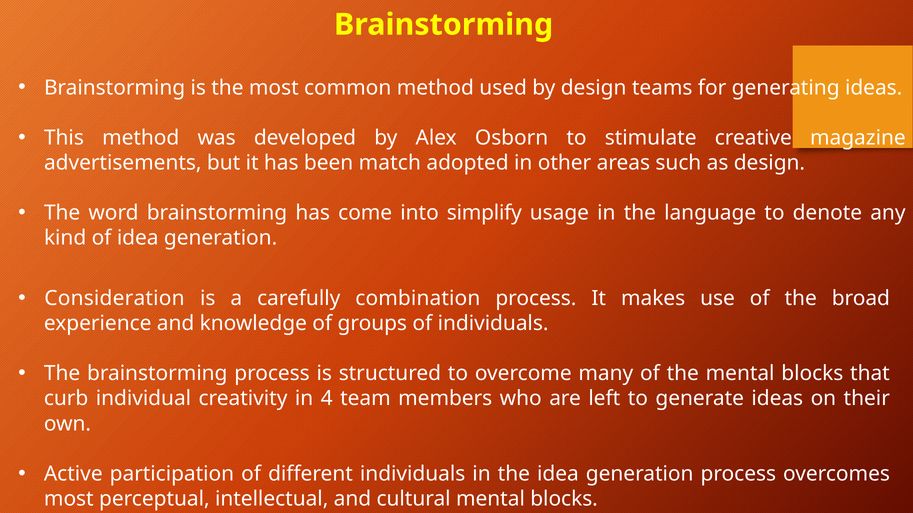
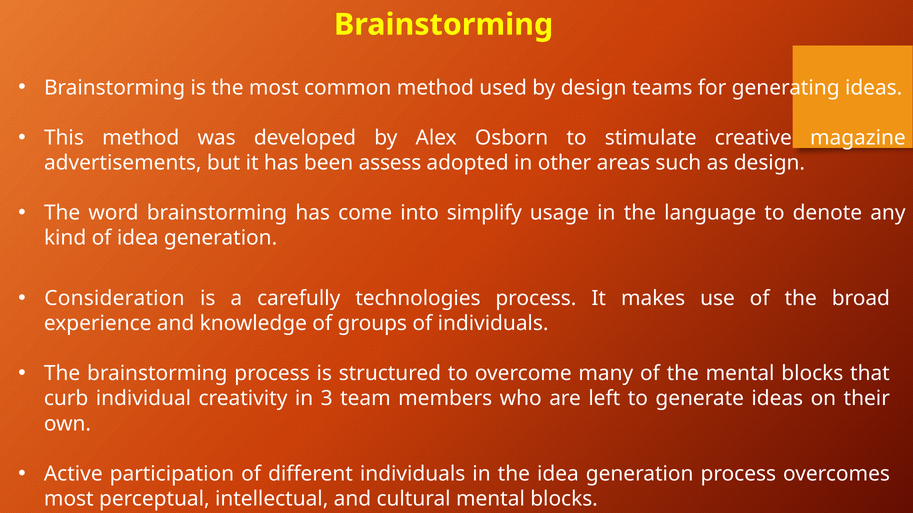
match: match -> assess (390, 163)
combination: combination -> technologies (418, 299)
4: 4 -> 3 (327, 399)
